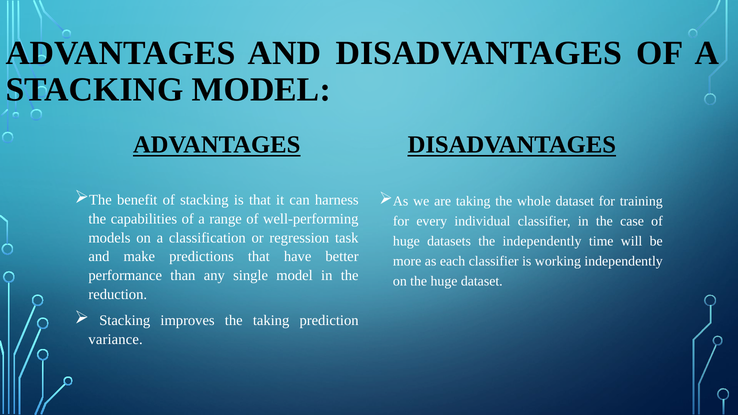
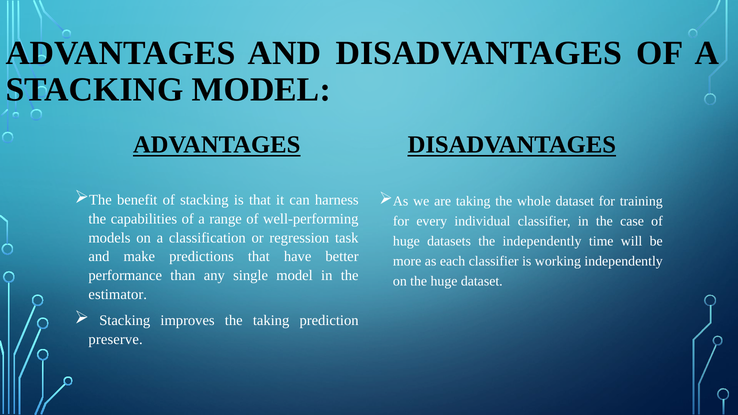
reduction: reduction -> estimator (118, 295)
variance: variance -> preserve (116, 339)
